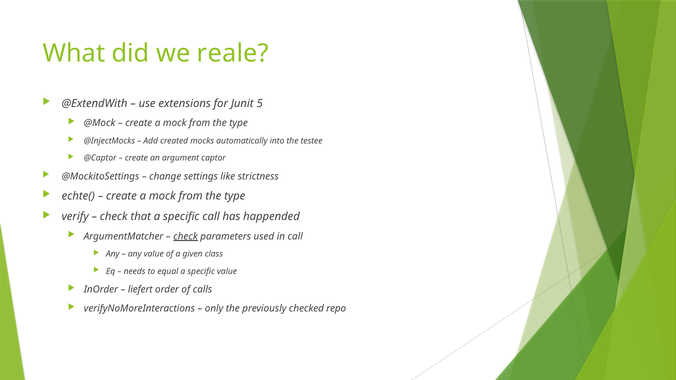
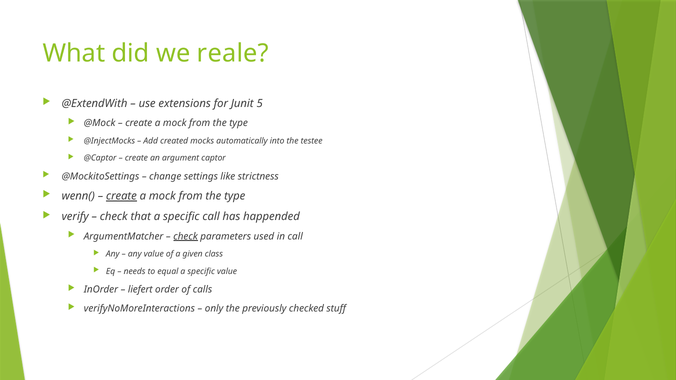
echte(: echte( -> wenn( (78, 196)
create underline: none -> present (121, 196)
repo: repo -> stuff (336, 309)
